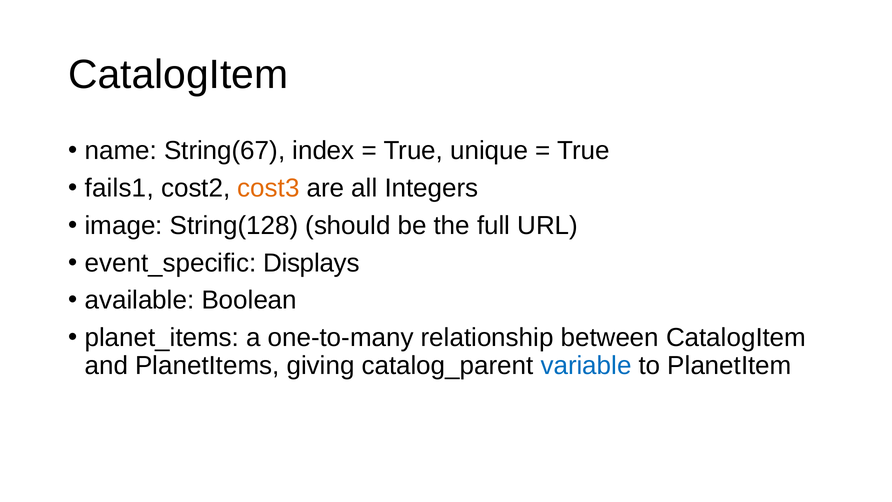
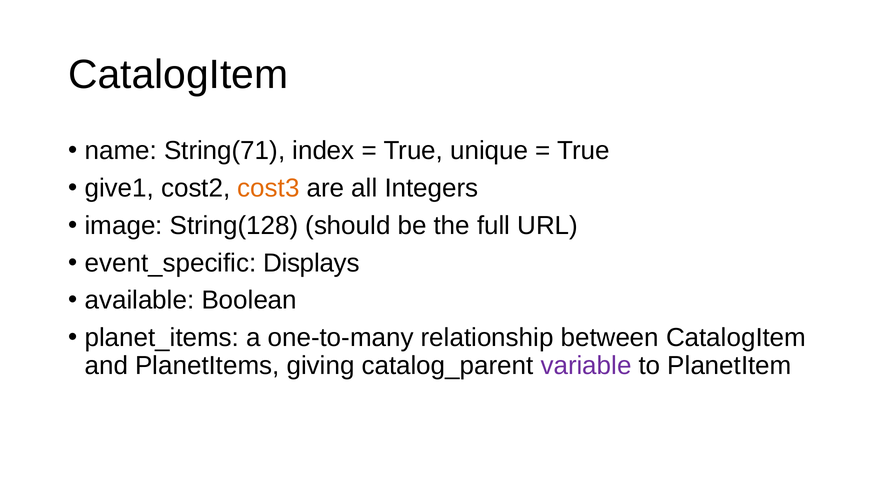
String(67: String(67 -> String(71 (225, 151)
fails1: fails1 -> give1 (119, 188)
variable colour: blue -> purple (586, 366)
